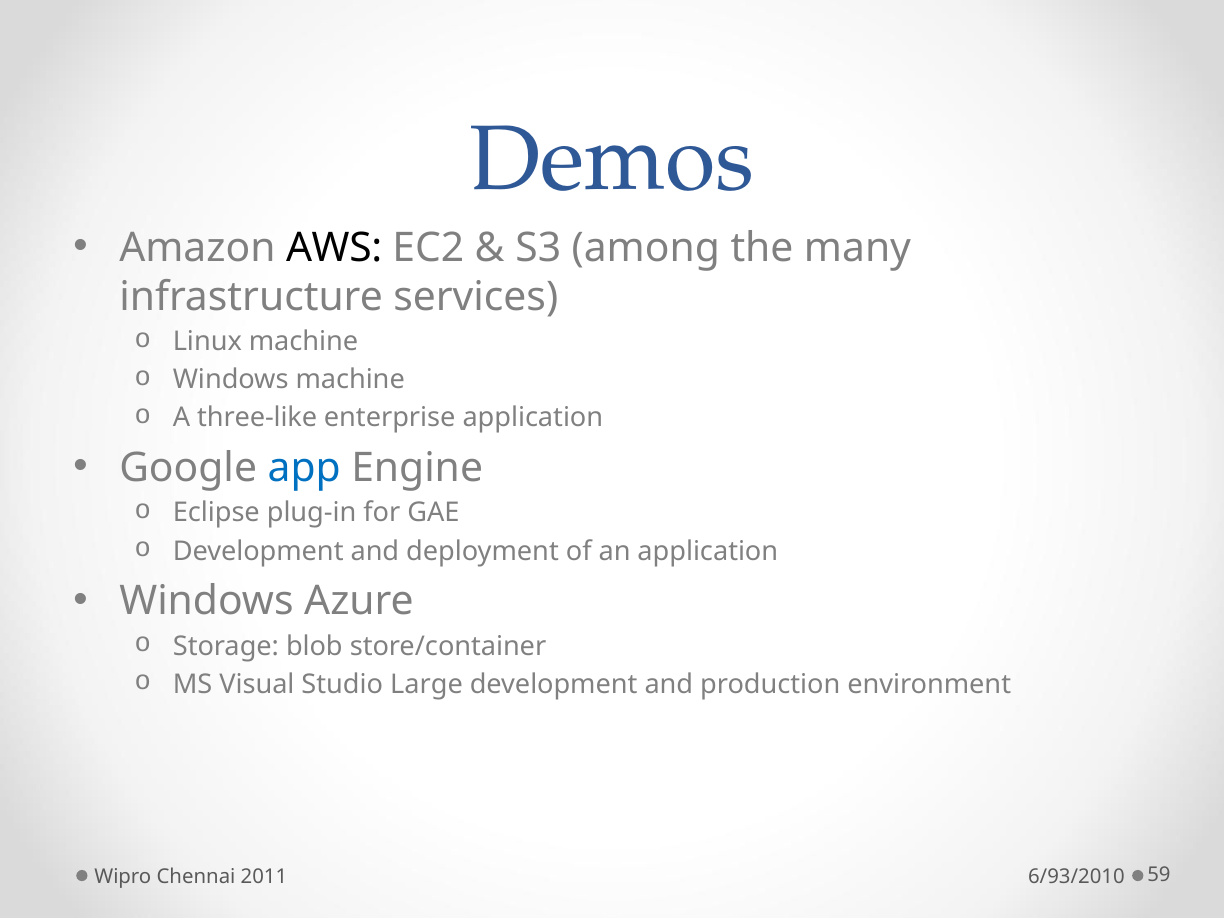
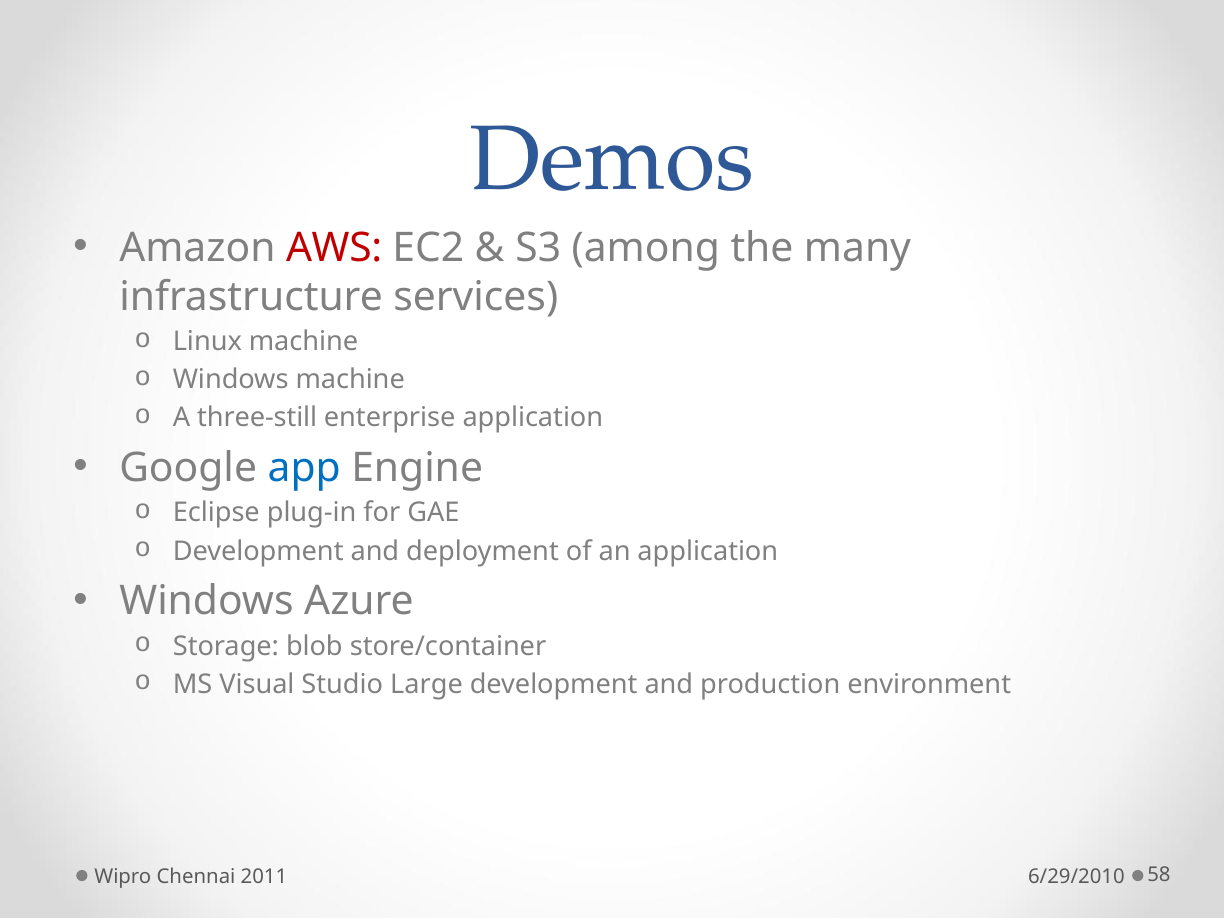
AWS colour: black -> red (334, 248)
three-like: three-like -> three-still (257, 418)
6/93/2010: 6/93/2010 -> 6/29/2010 (1076, 877)
59: 59 -> 58 (1159, 875)
